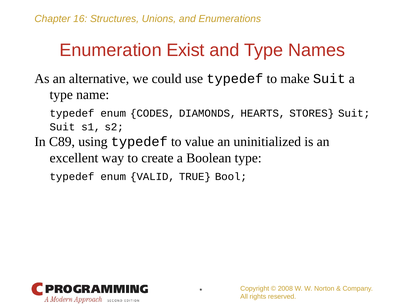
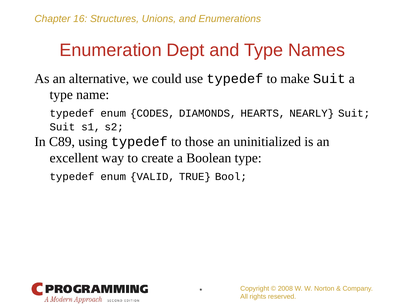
Exist: Exist -> Dept (185, 50)
STORES: STORES -> NEARLY (312, 113)
value: value -> those (199, 142)
